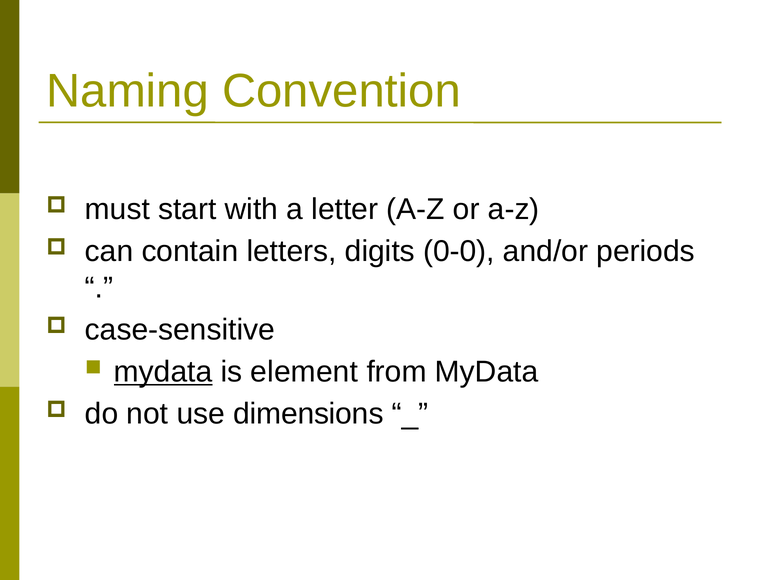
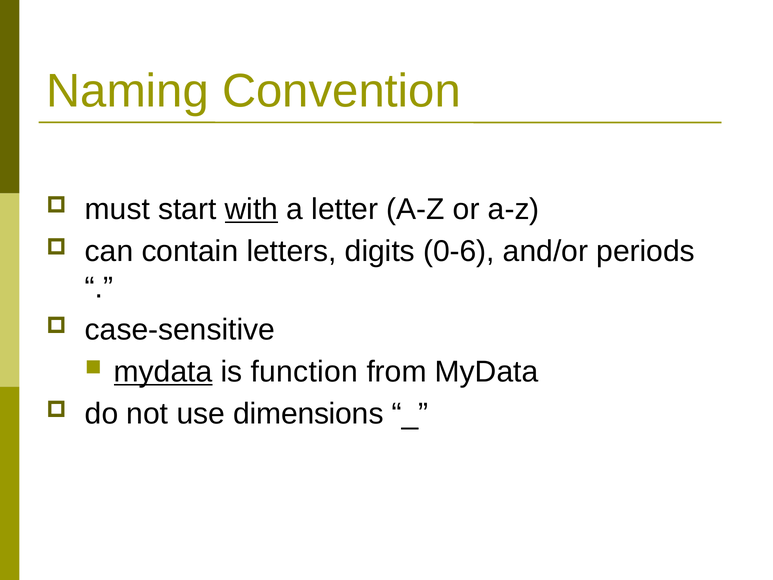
with underline: none -> present (251, 209)
0-0: 0-0 -> 0-6 (459, 251)
element: element -> function (304, 372)
